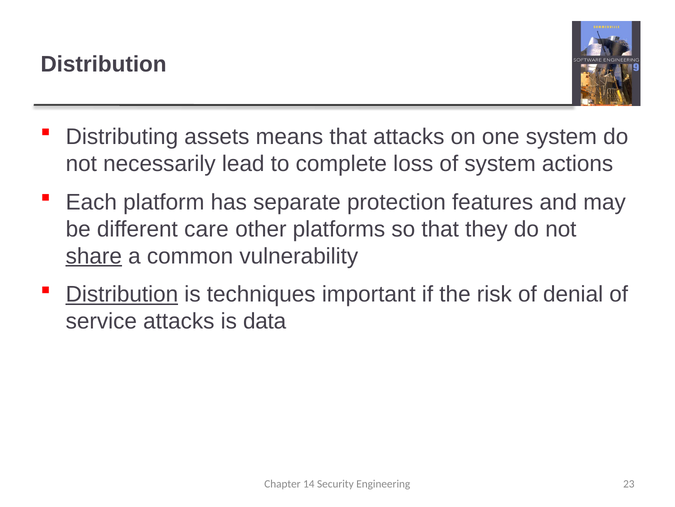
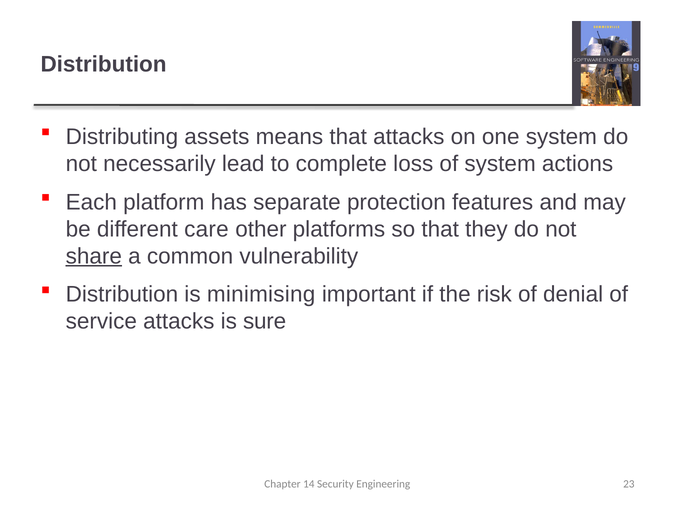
Distribution underline: present -> none (122, 294)
techniques: techniques -> minimising (261, 294)
data: data -> sure (265, 321)
